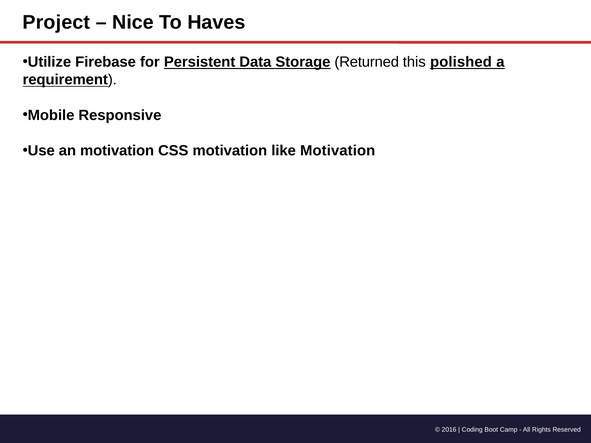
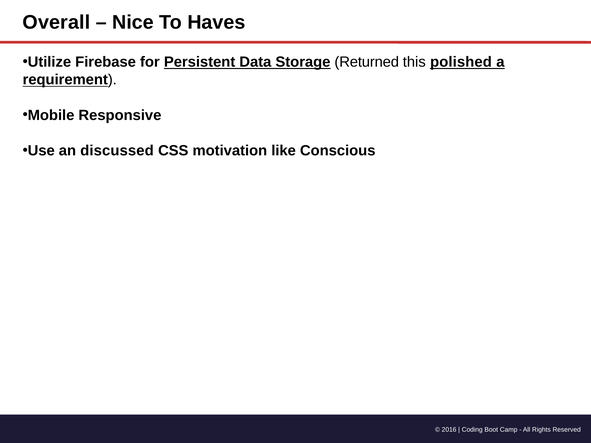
Project: Project -> Overall (56, 22)
an motivation: motivation -> discussed (117, 151)
like Motivation: Motivation -> Conscious (338, 151)
